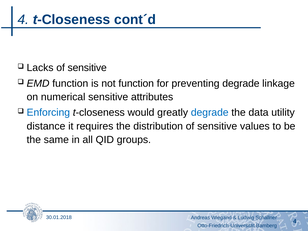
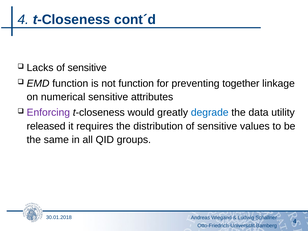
preventing degrade: degrade -> together (241, 83)
Enforcing colour: blue -> purple (48, 113)
distance: distance -> released (46, 126)
